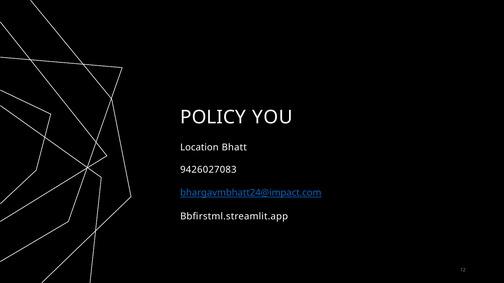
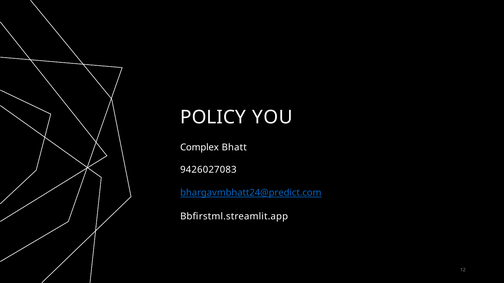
Location: Location -> Complex (199, 148)
bhargavmbhatt24@impact.com: bhargavmbhatt24@impact.com -> bhargavmbhatt24@predict.com (251, 193)
